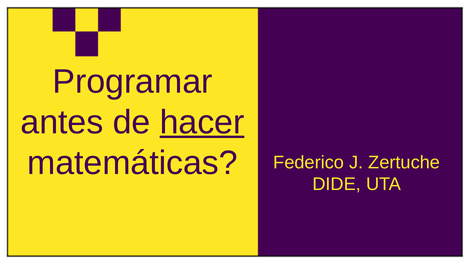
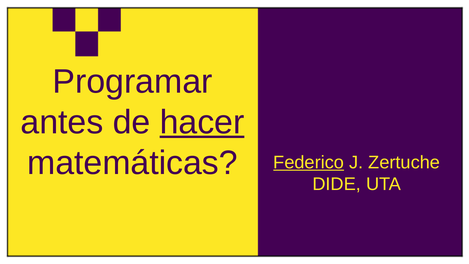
Federico underline: none -> present (309, 162)
